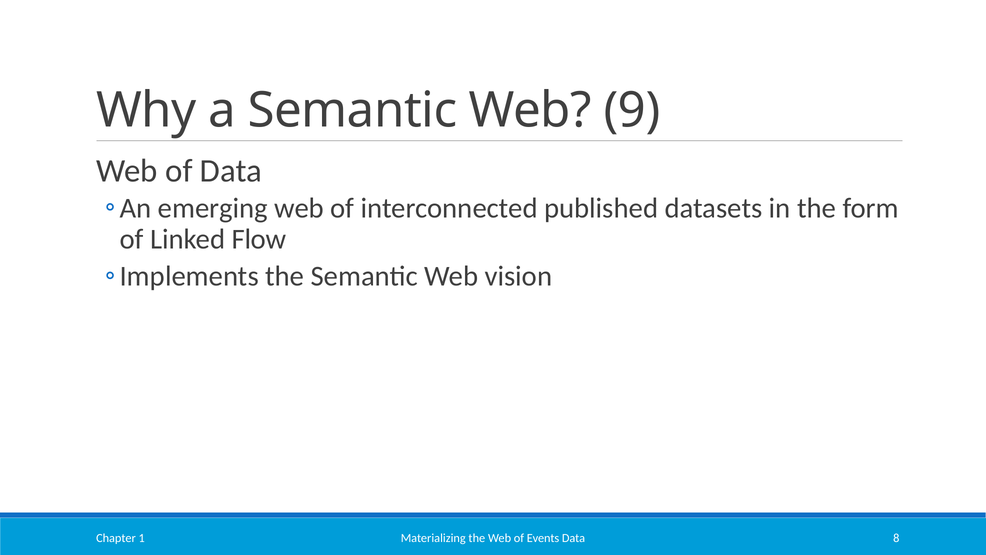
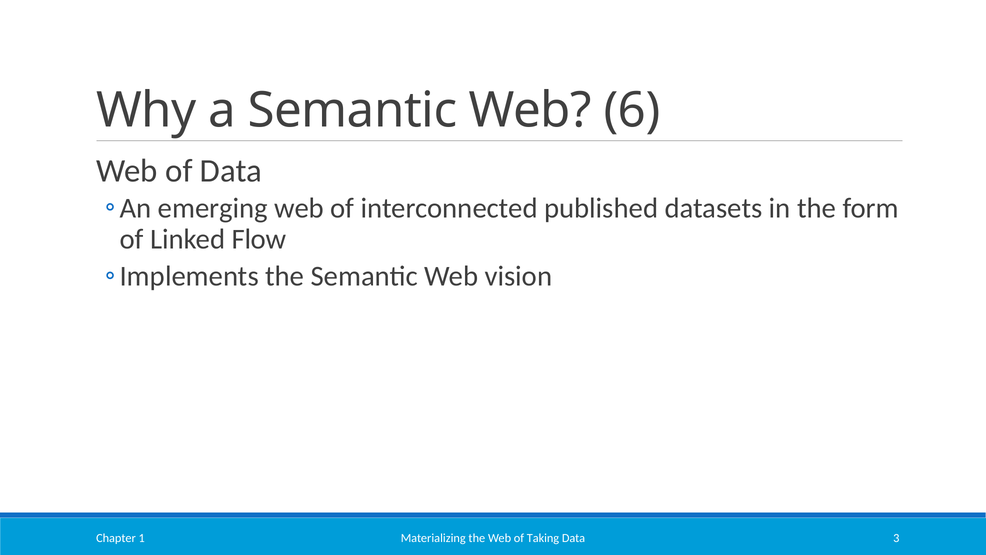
9: 9 -> 6 (632, 110)
Events: Events -> Taking (543, 538)
8: 8 -> 3 (896, 538)
